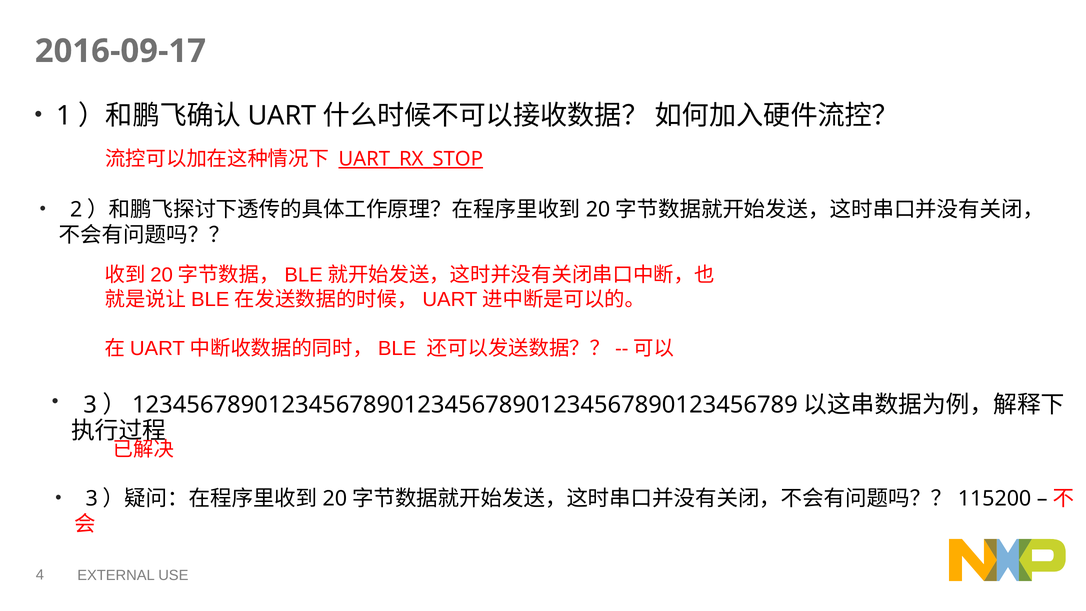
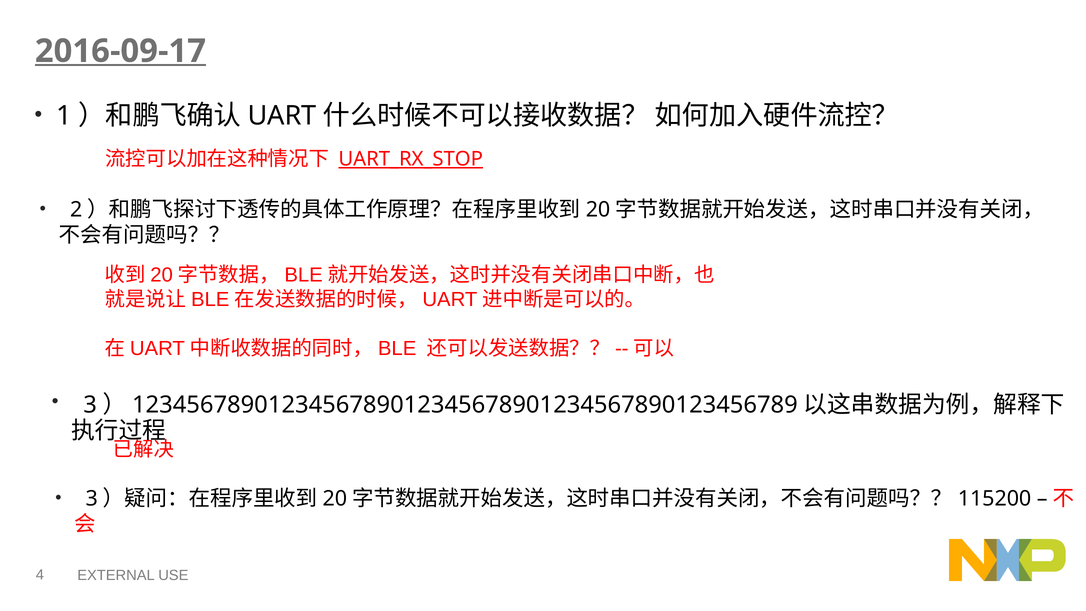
2016-09-17 underline: none -> present (120, 51)
